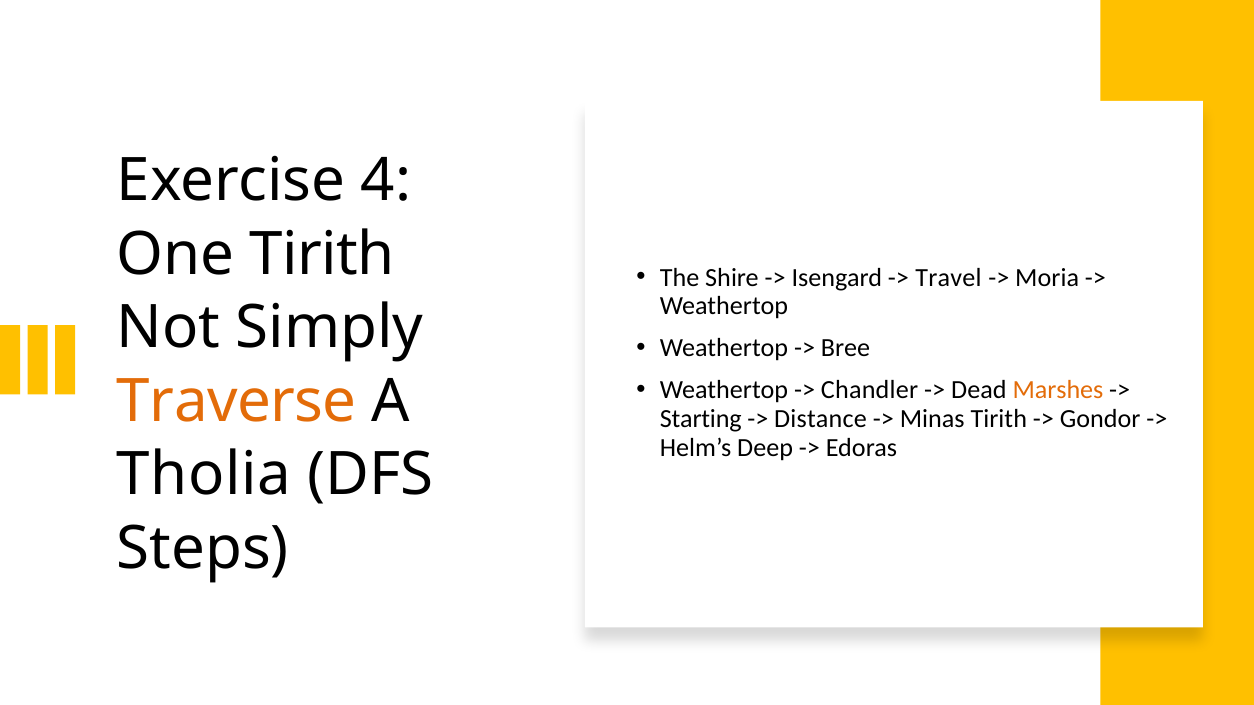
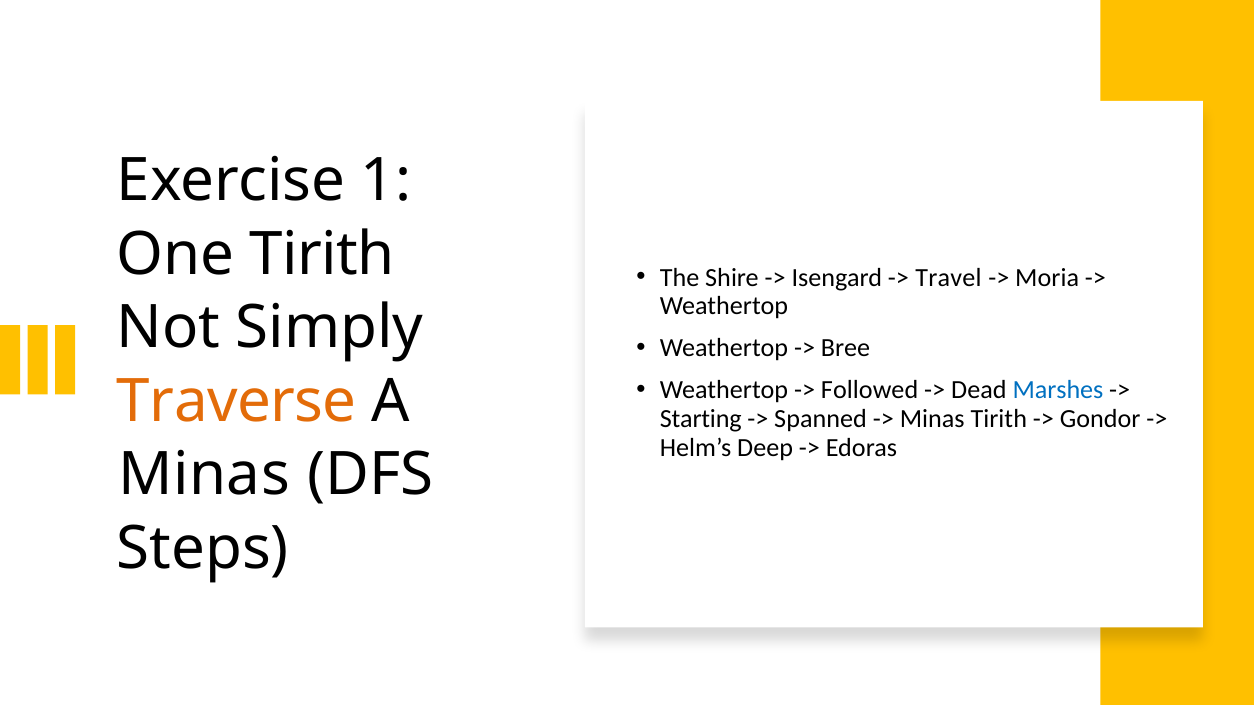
4: 4 -> 1 (386, 181)
Chandler: Chandler -> Followed (870, 390)
Marshes colour: orange -> blue (1058, 390)
Distance: Distance -> Spanned (821, 419)
Tholia: Tholia -> Minas (204, 475)
